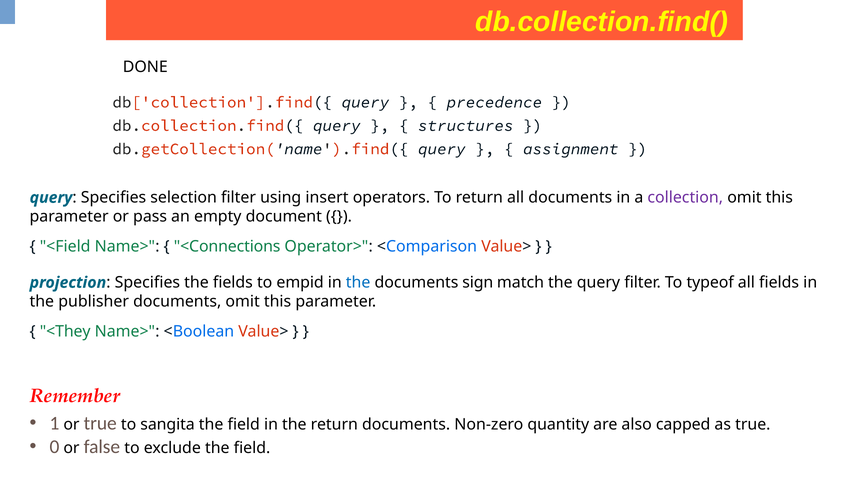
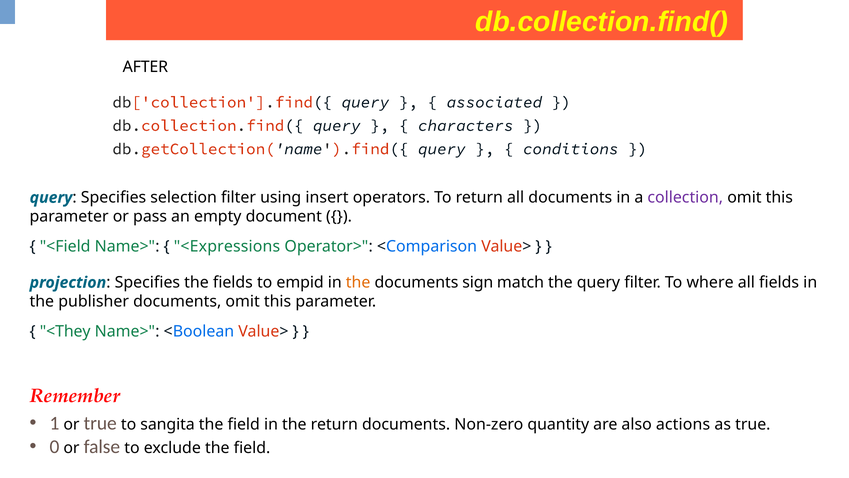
DONE: DONE -> AFTER (145, 67)
precedence: precedence -> associated (494, 102)
structures: structures -> characters (466, 125)
assignment: assignment -> conditions (571, 149)
<Connections: <Connections -> <Expressions (227, 246)
the colour: blue -> orange (358, 282)
typeof: typeof -> where (710, 282)
capped: capped -> actions (683, 424)
